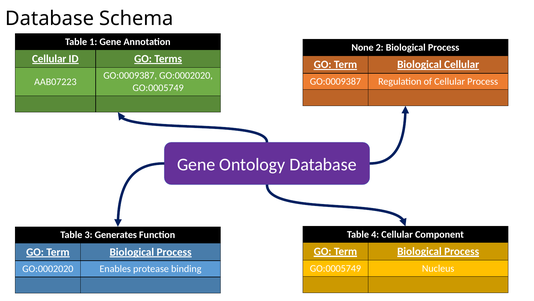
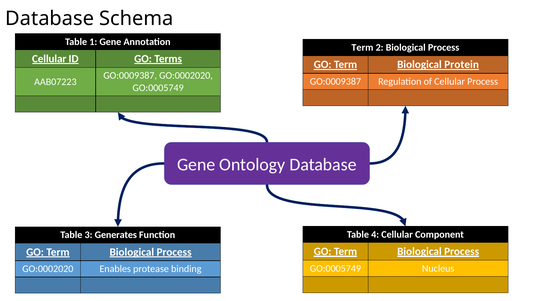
None: None -> Term (362, 48)
Biological Cellular: Cellular -> Protein (462, 64)
